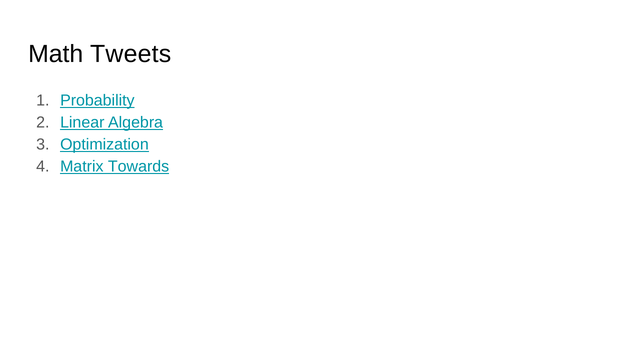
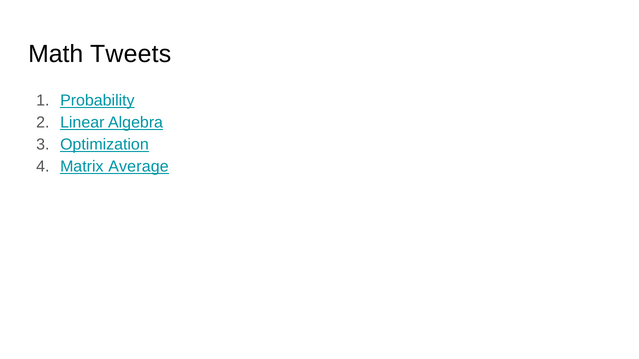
Towards: Towards -> Average (139, 167)
